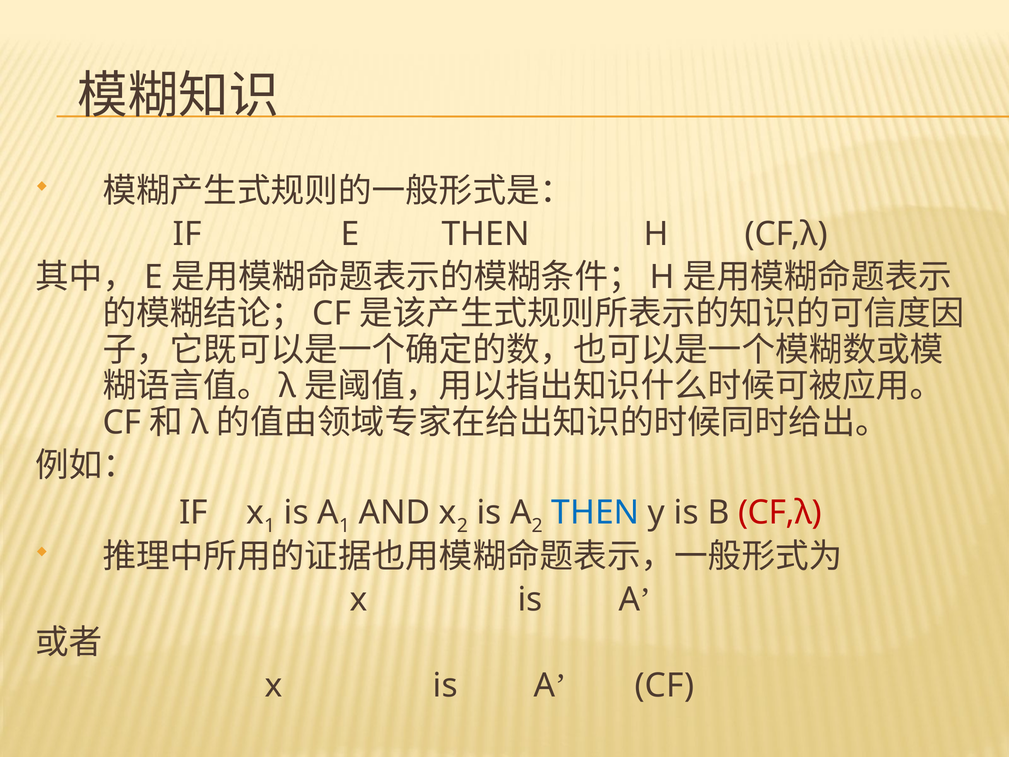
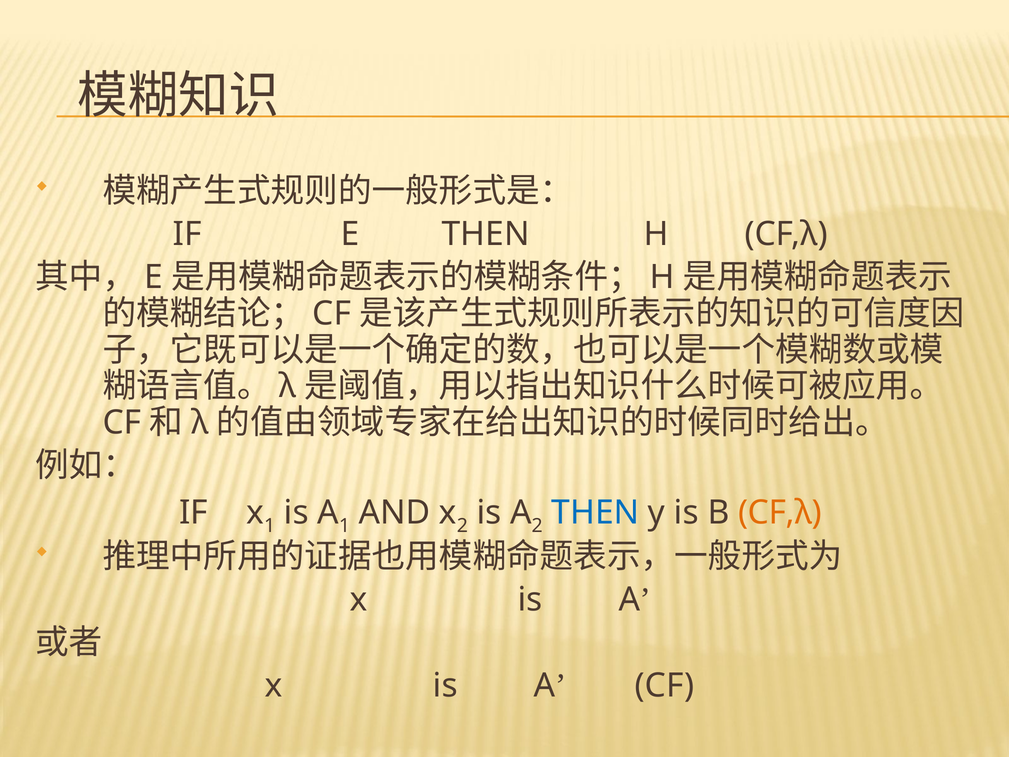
CF,λ colour: red -> orange (780, 512)
